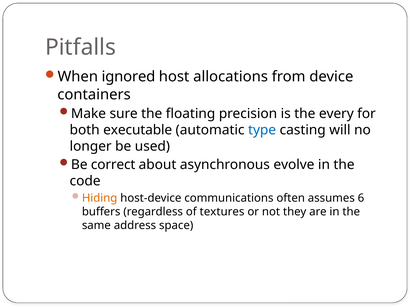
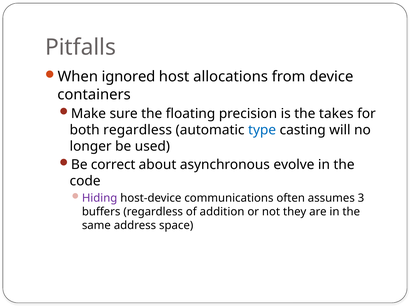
every: every -> takes (336, 114)
both executable: executable -> regardless (138, 130)
Hiding colour: orange -> purple (100, 198)
6: 6 -> 3 (361, 198)
textures: textures -> addition (222, 212)
